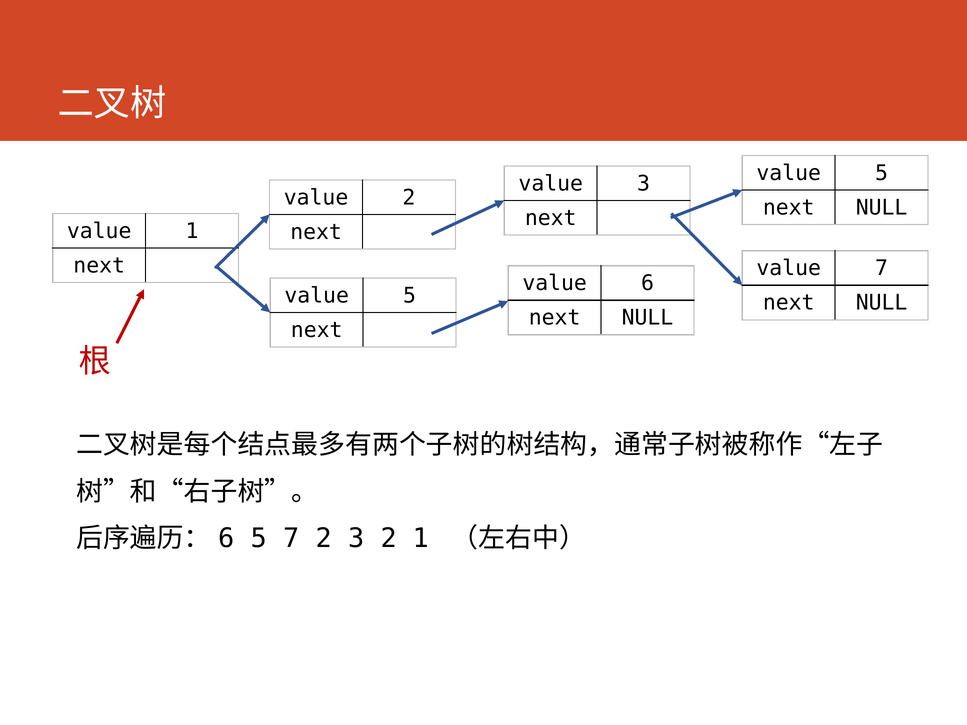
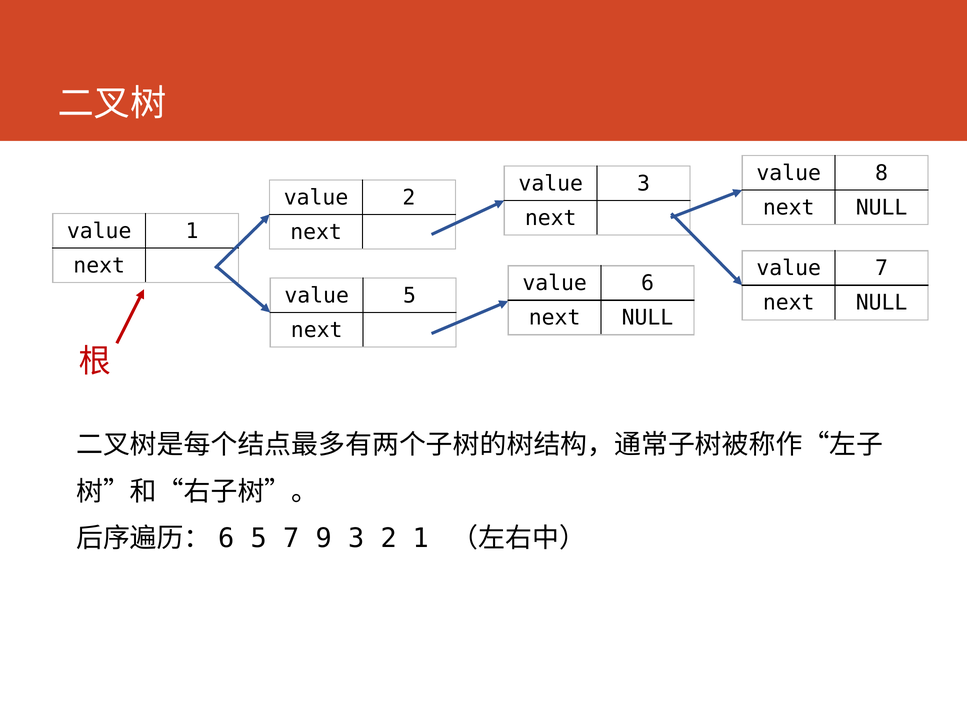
5: 5 -> 8 (882, 173)
7 2: 2 -> 9 (324, 539)
